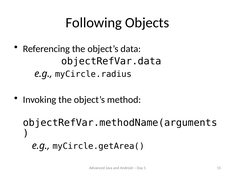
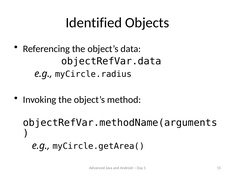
Following: Following -> Identified (94, 23)
